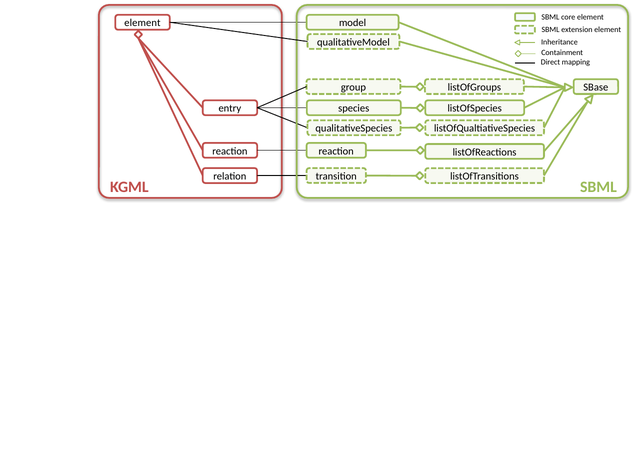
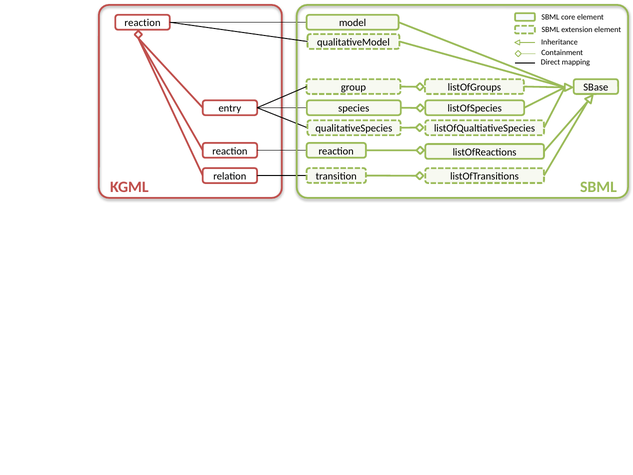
element: element -> reaction (142, 23)
